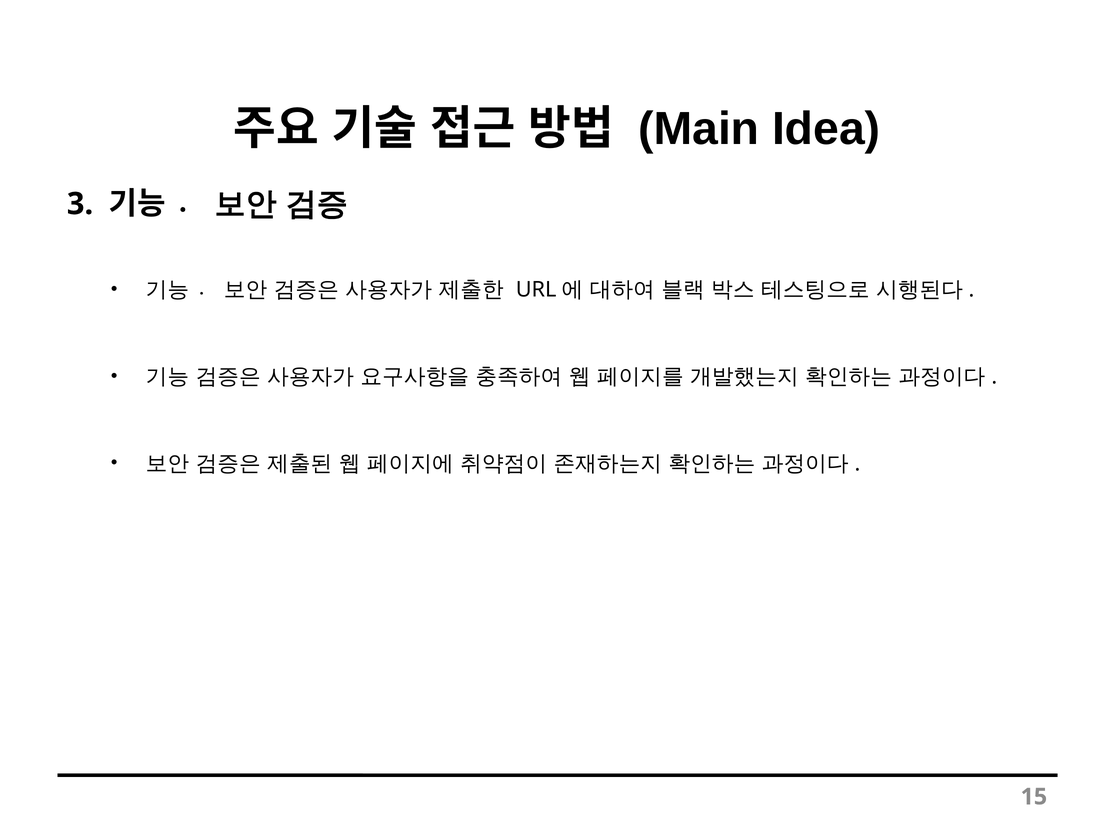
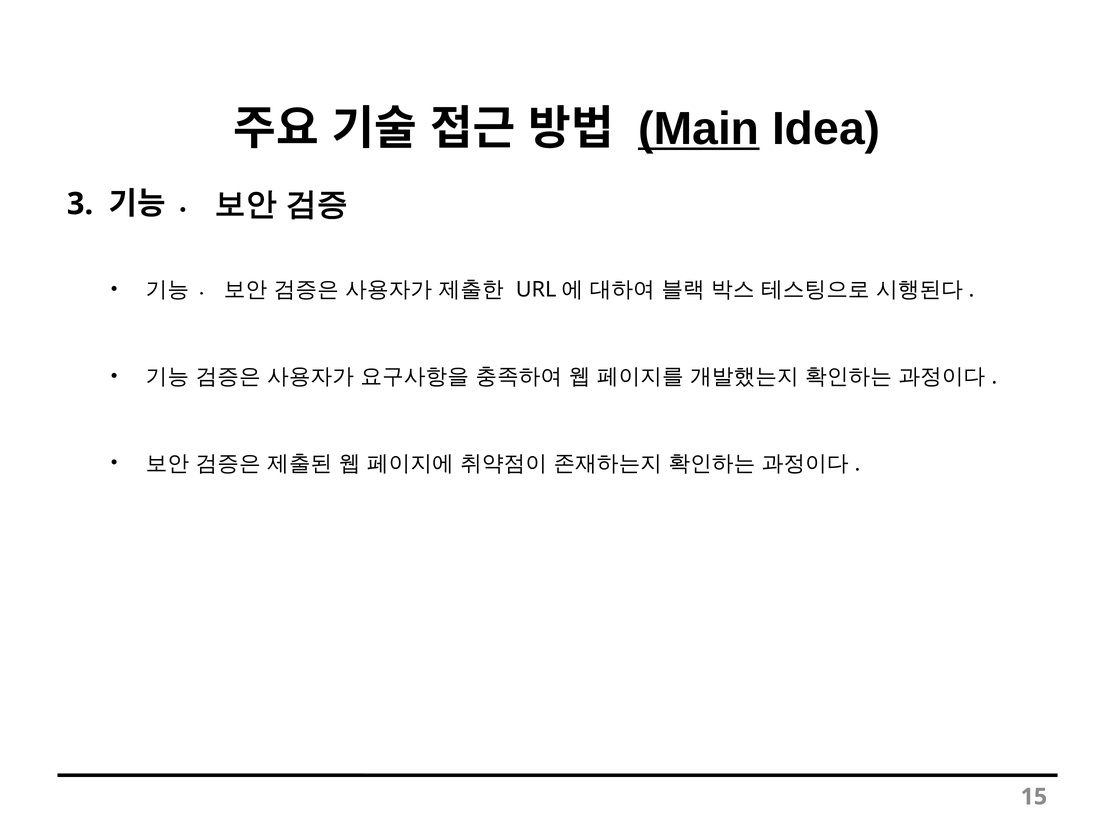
Main underline: none -> present (699, 129)
